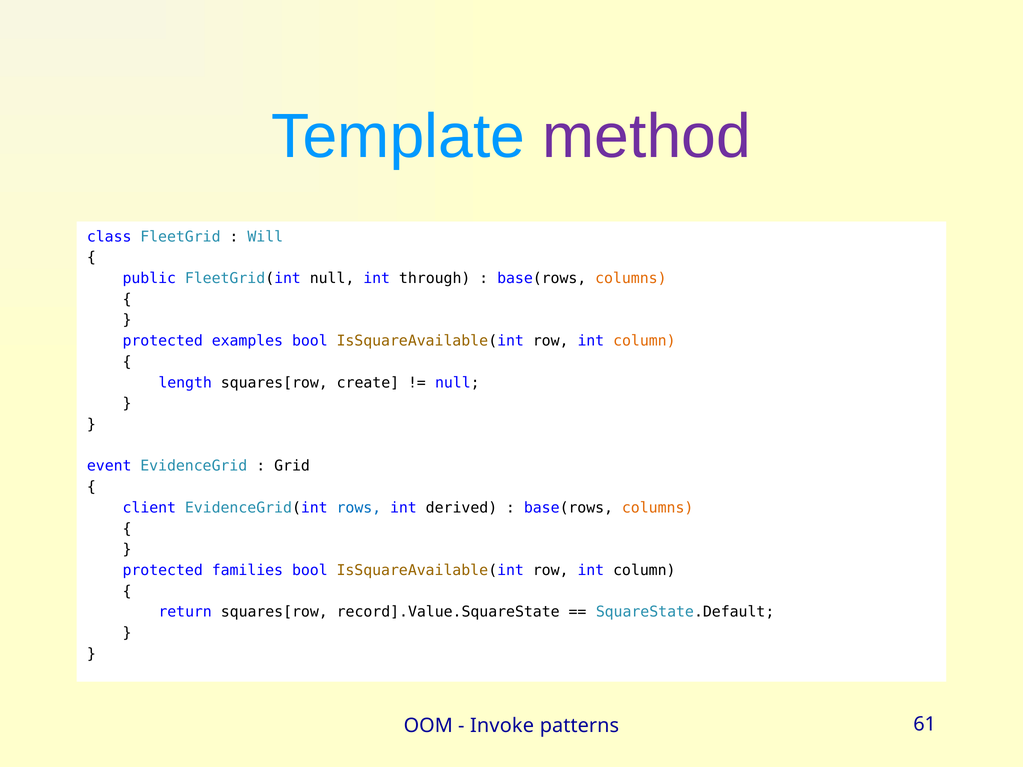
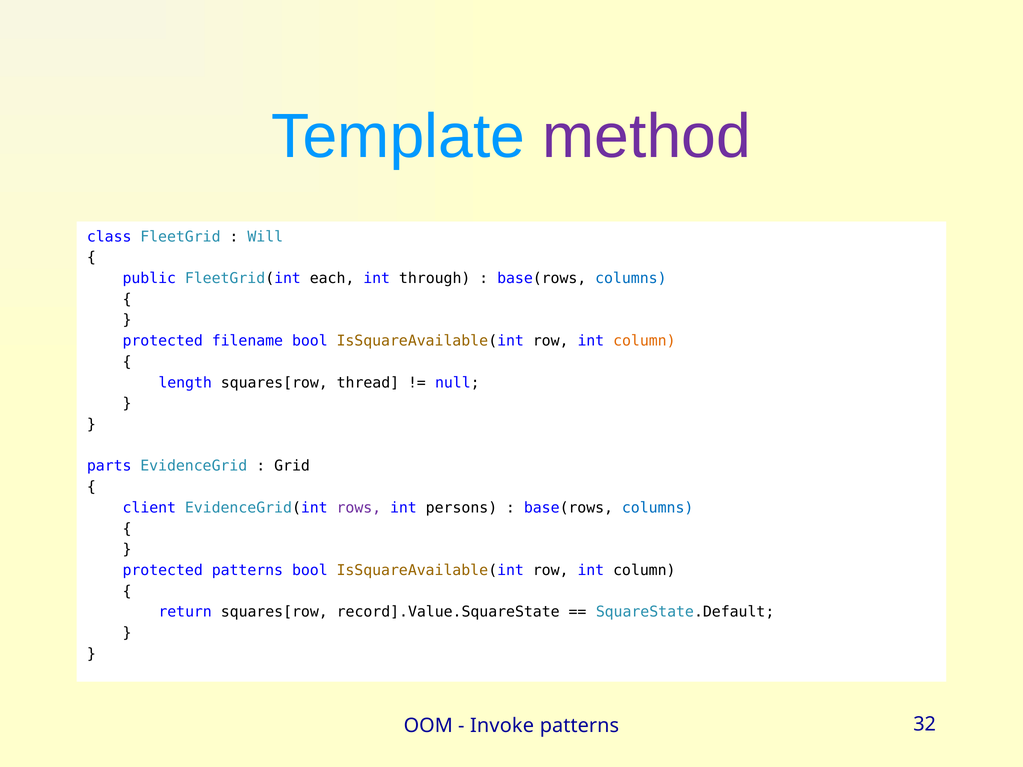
FleetGrid(int null: null -> each (332, 278)
columns colour: orange -> blue (631, 278)
examples: examples -> filename (247, 341)
create: create -> thread (368, 383)
event: event -> parts (109, 466)
rows colour: blue -> purple (359, 508)
derived: derived -> persons (461, 508)
columns colour: orange -> blue (658, 508)
protected families: families -> patterns (247, 571)
61: 61 -> 32 (925, 724)
